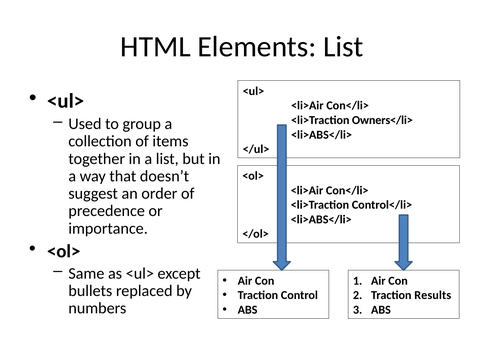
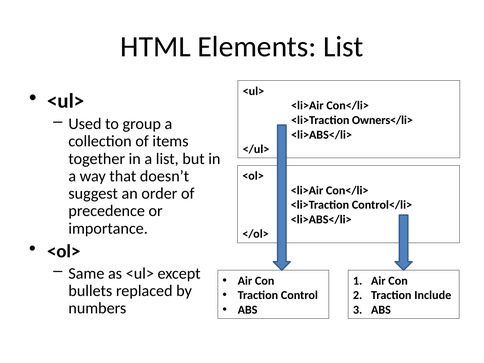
Results: Results -> Include (433, 295)
